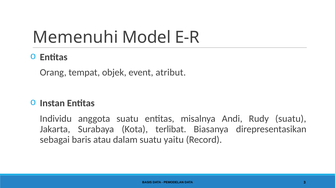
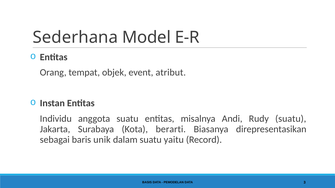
Memenuhi: Memenuhi -> Sederhana (75, 38)
terlibat: terlibat -> berarti (171, 129)
atau: atau -> unik (102, 140)
